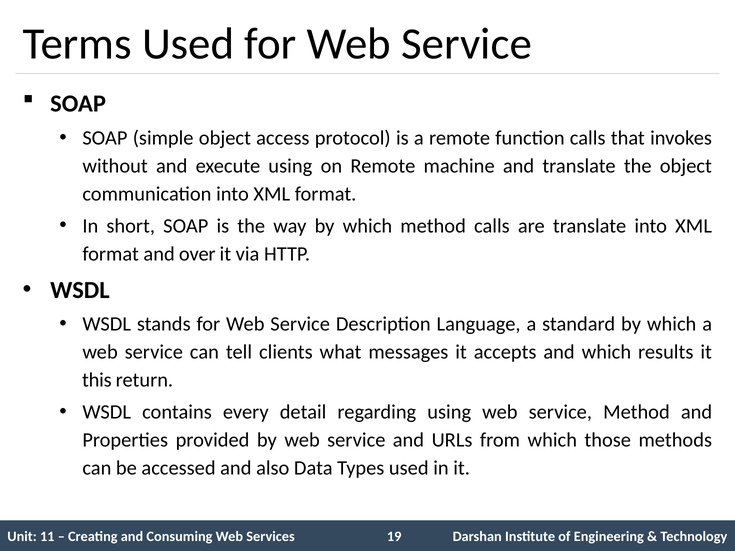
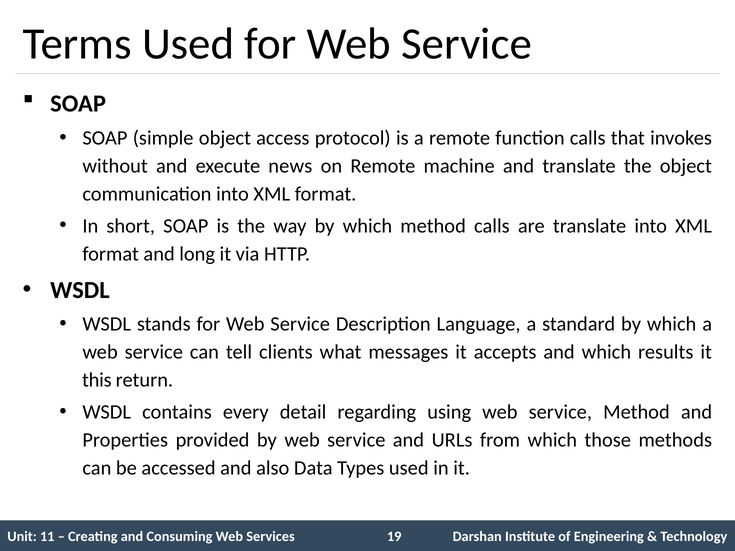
execute using: using -> news (290, 166)
over: over -> long (197, 254)
